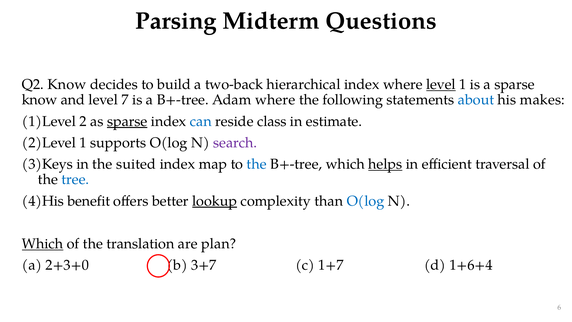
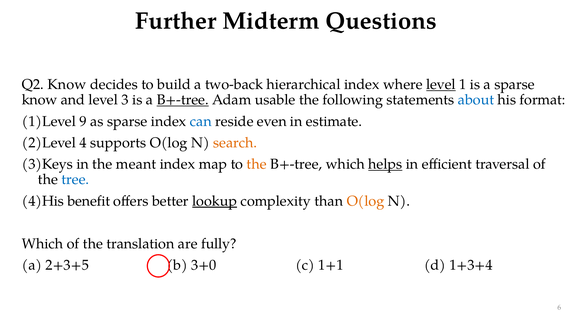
Parsing: Parsing -> Further (176, 21)
7: 7 -> 3 (125, 100)
B+-tree underline: none -> present (183, 100)
Adam where: where -> usable (275, 100)
makes: makes -> format (543, 100)
2: 2 -> 9 (83, 121)
sparse underline: present -> none (127, 121)
class: class -> even (272, 121)
1: 1 -> 4 (83, 143)
search colour: purple -> orange (235, 143)
suited: suited -> meant (136, 164)
the colour: blue -> orange (257, 164)
O(log colour: blue -> orange (366, 201)
Which underline: present -> none (43, 244)
plan: plan -> fully (219, 244)
2+3+0: 2+3+0 -> 2+3+5 (67, 265)
3+7: 3+7 -> 3+0 (204, 265)
1+7: 1+7 -> 1+1 (331, 265)
1+6+4: 1+6+4 -> 1+3+4 (471, 265)
